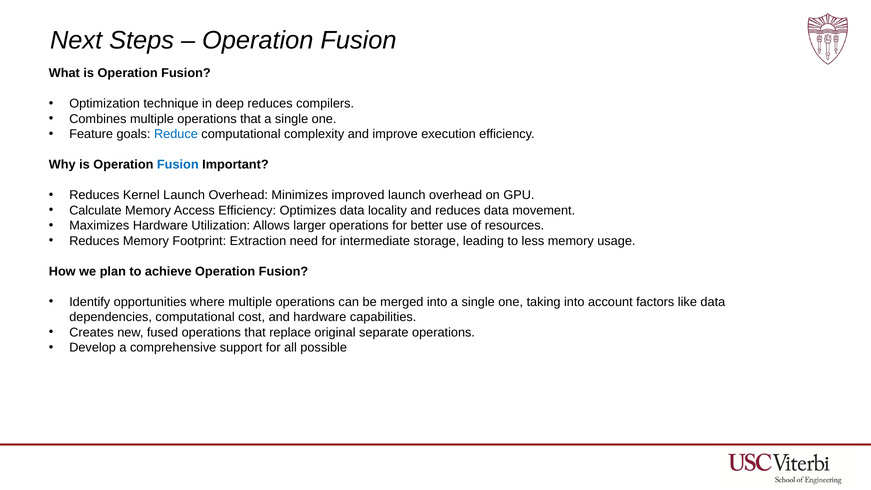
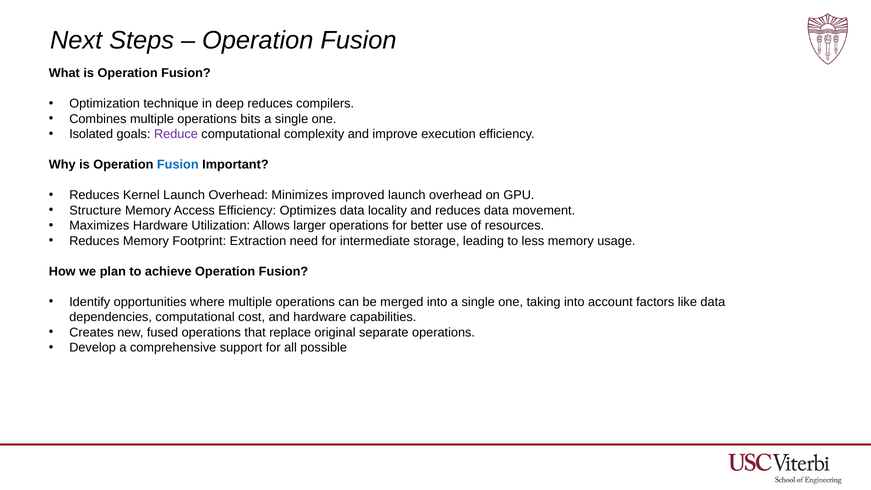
multiple operations that: that -> bits (250, 119)
Feature: Feature -> Isolated (91, 134)
Reduce colour: blue -> purple (176, 134)
Calculate: Calculate -> Structure (95, 210)
